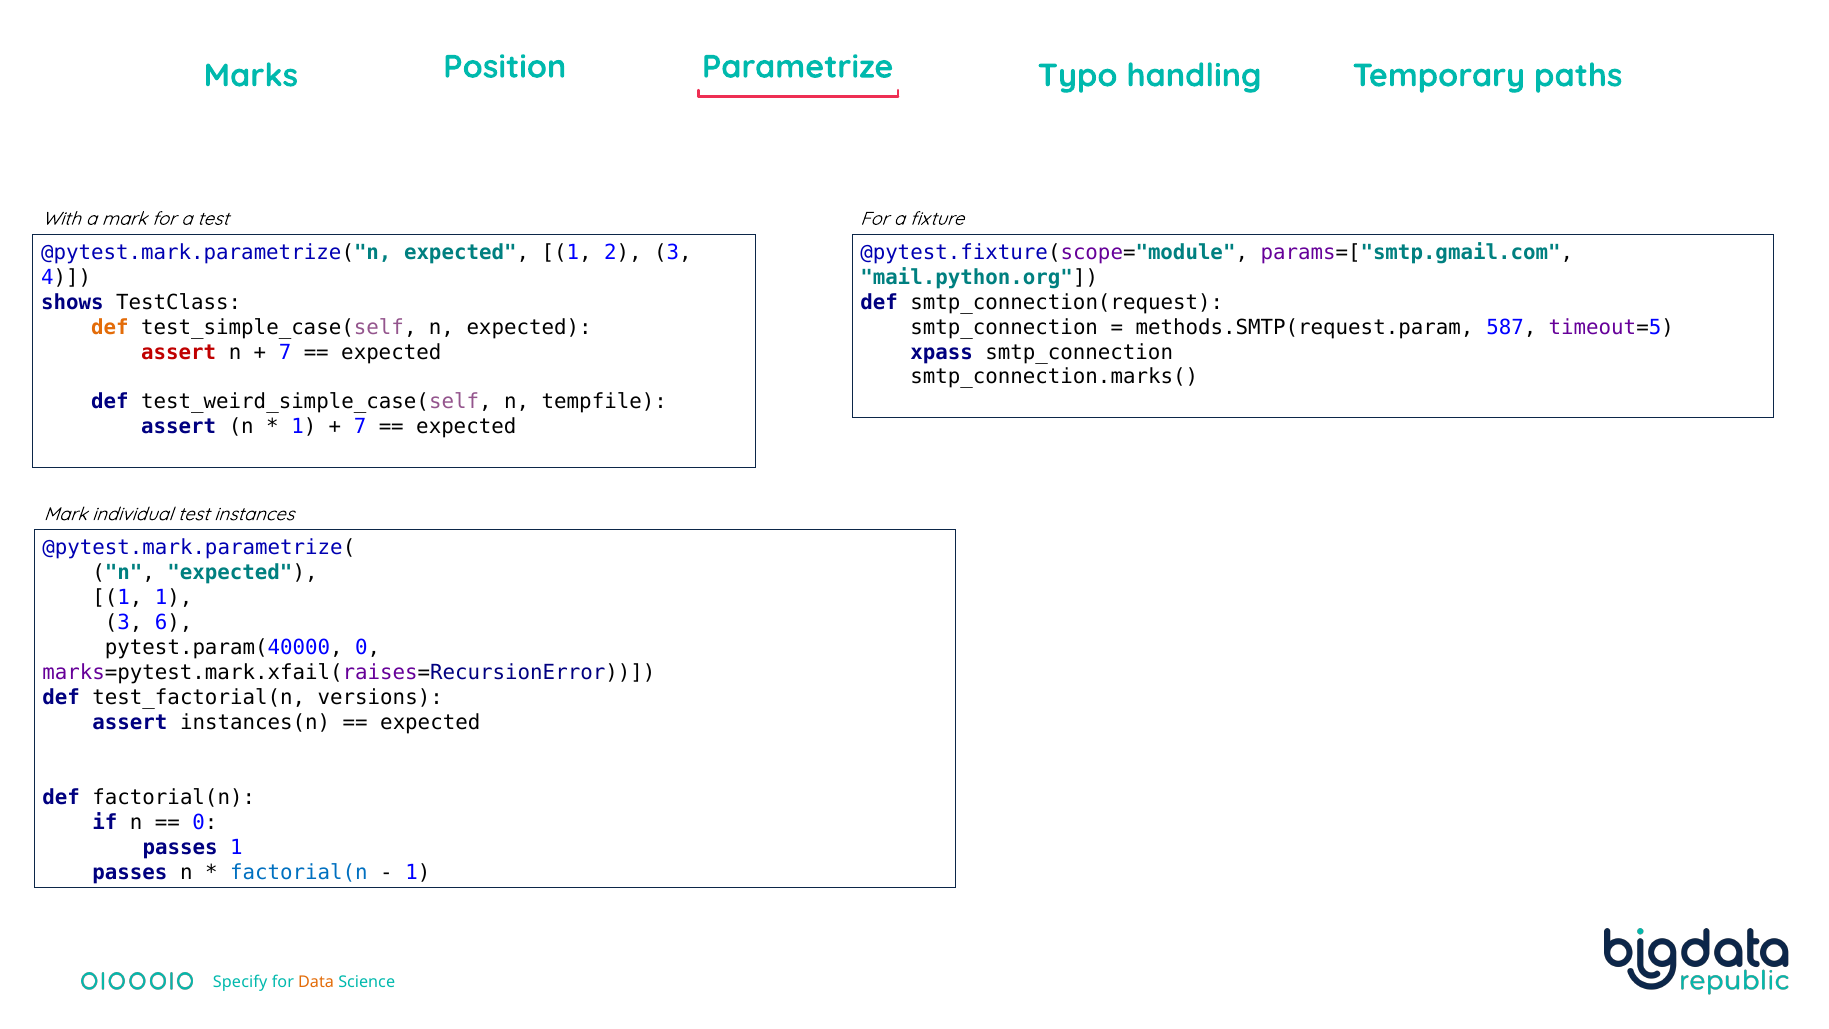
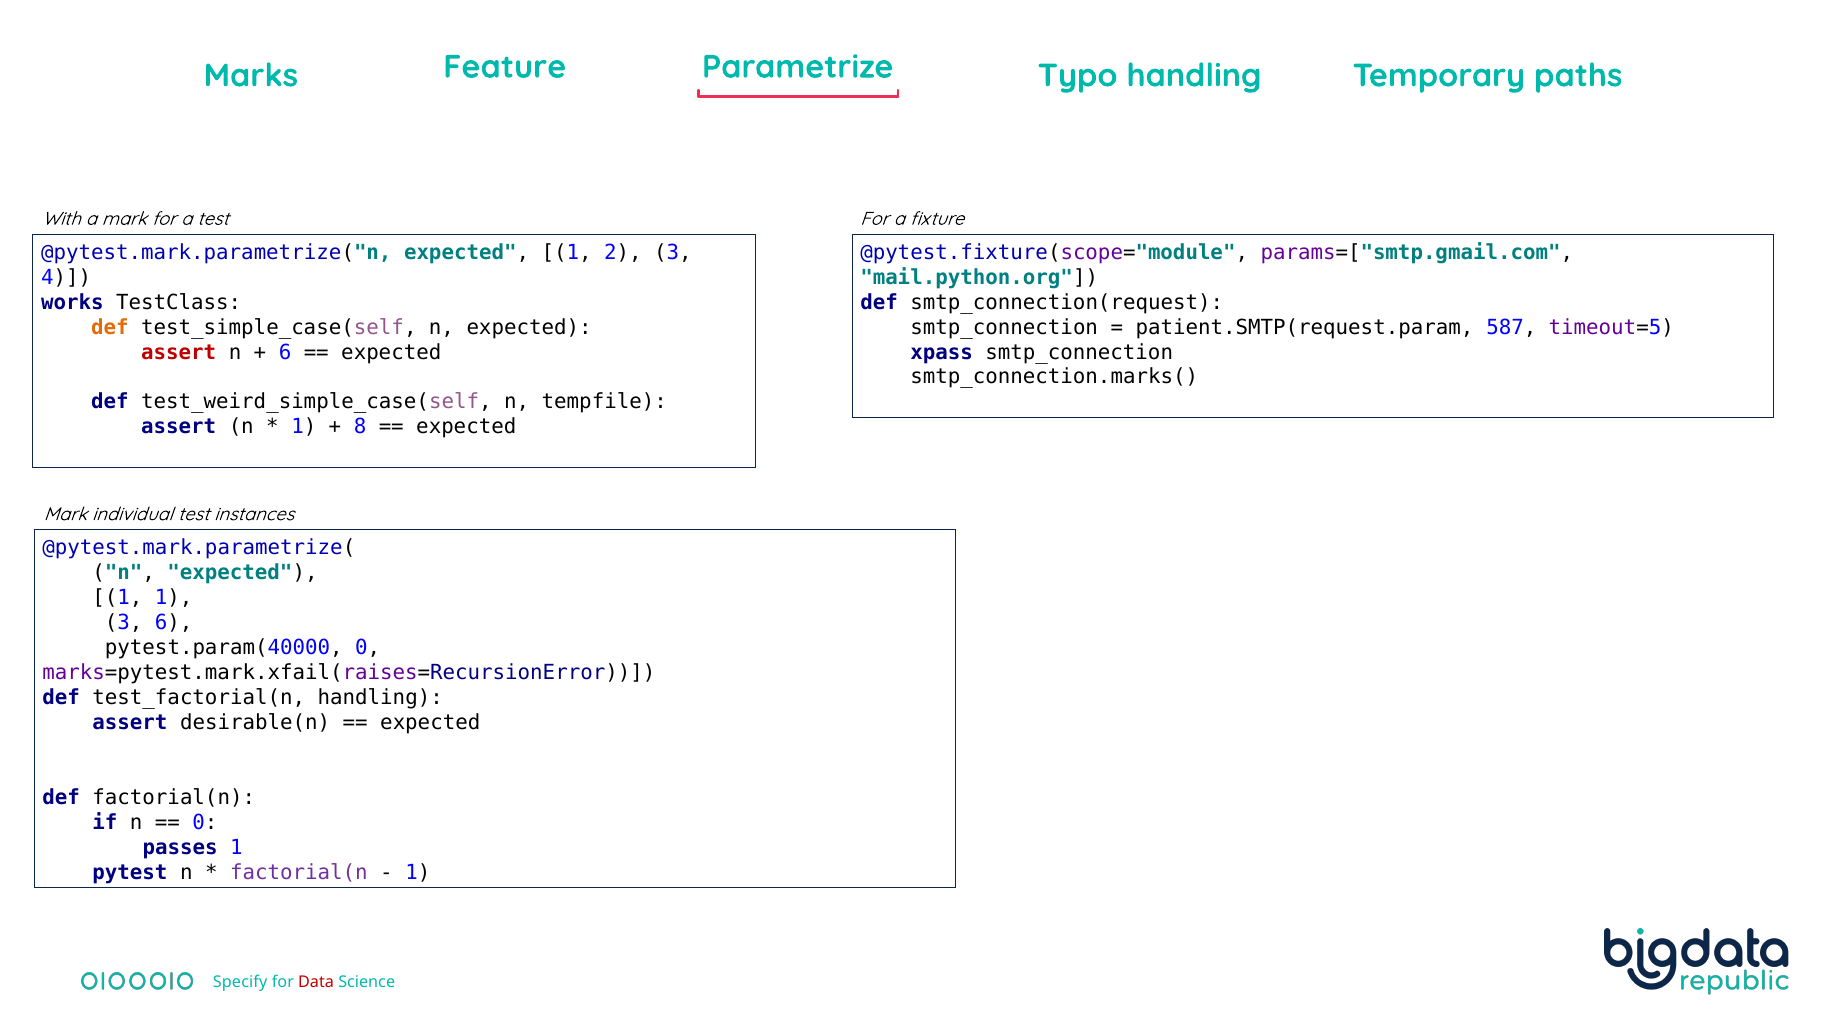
Position: Position -> Feature (505, 67)
shows: shows -> works (72, 302)
methods.SMTP(request.param: methods.SMTP(request.param -> patient.SMTP(request.param (1304, 327)
7: 7 -> 6 (285, 352)
7: 7 -> 8 (360, 427)
test_factorial(n versions: versions -> handling (380, 697)
instances(n: instances(n -> desirable(n (255, 722)
passes: passes -> pytest (130, 872)
factorial(n colour: blue -> purple (299, 872)
Data colour: orange -> red (316, 982)
